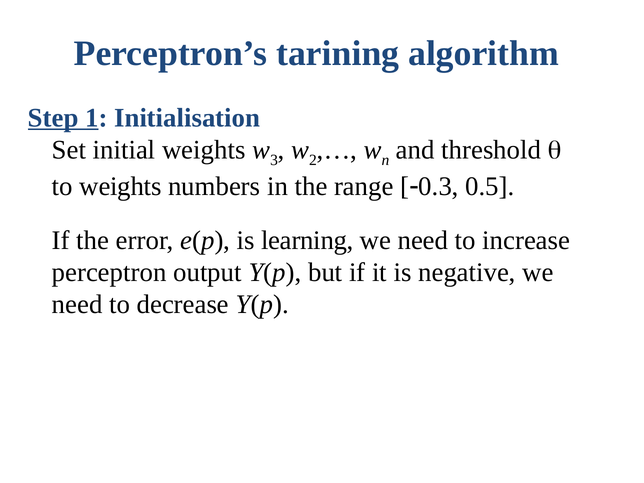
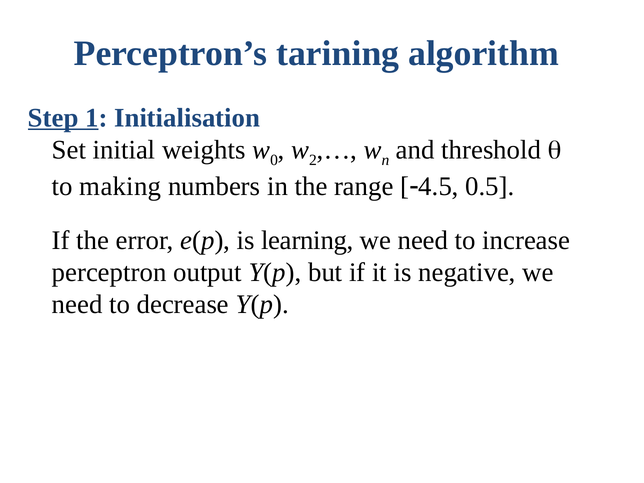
3: 3 -> 0 (274, 160)
to weights: weights -> making (120, 186)
0.3: 0.3 -> 4.5 (439, 186)
